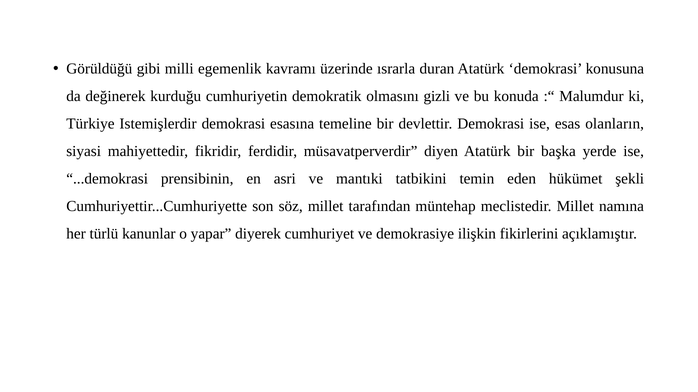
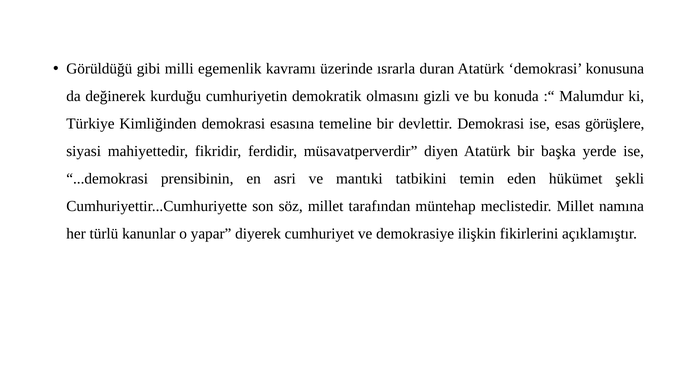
Istemişlerdir: Istemişlerdir -> Kimliğinden (158, 124)
olanların: olanların -> görüşlere (615, 124)
